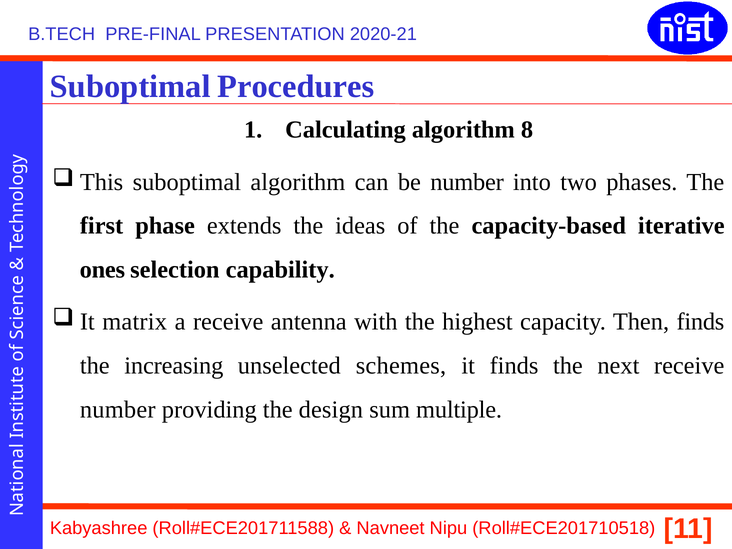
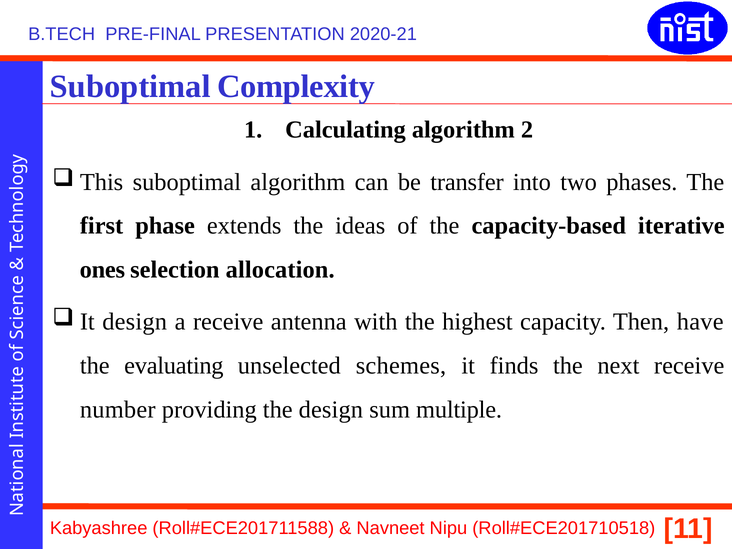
Procedures: Procedures -> Complexity (296, 86)
8: 8 -> 2 (527, 130)
be number: number -> transfer (467, 182)
capability: capability -> allocation (280, 270)
matrix: matrix -> design (135, 322)
Then finds: finds -> have (700, 322)
increasing: increasing -> evaluating (174, 366)
